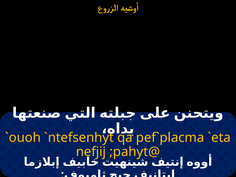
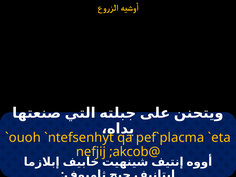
;pahyt@: ;pahyt@ -> ;akcob@ (135, 152)
